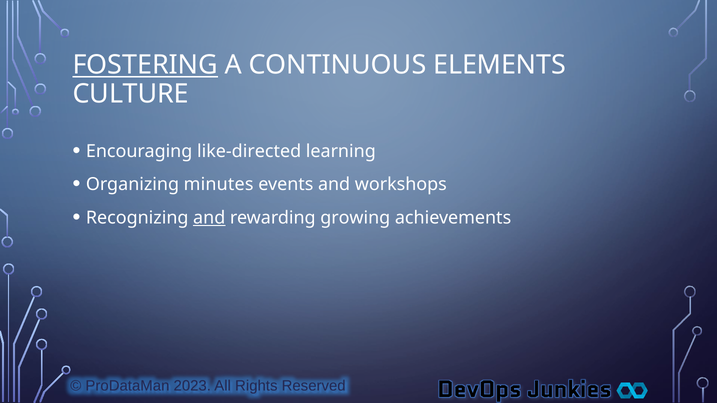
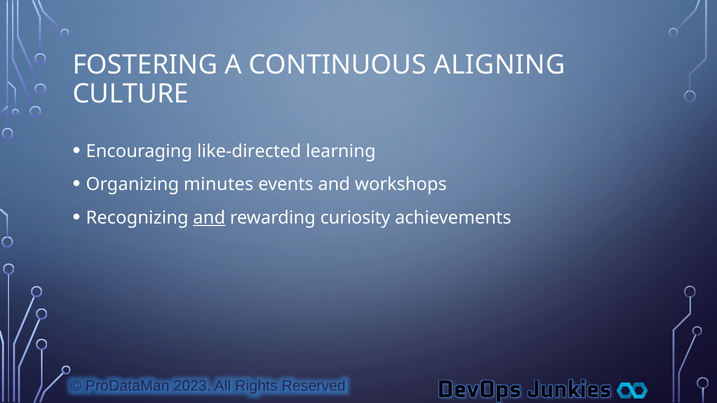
FOSTERING underline: present -> none (145, 65)
ELEMENTS: ELEMENTS -> ALIGNING (499, 65)
growing: growing -> curiosity (355, 218)
